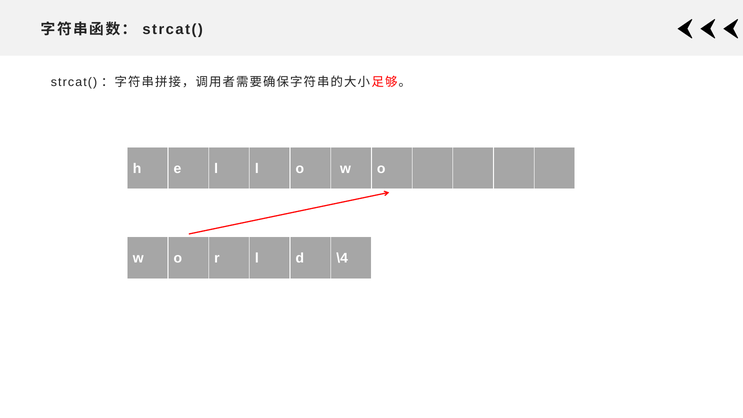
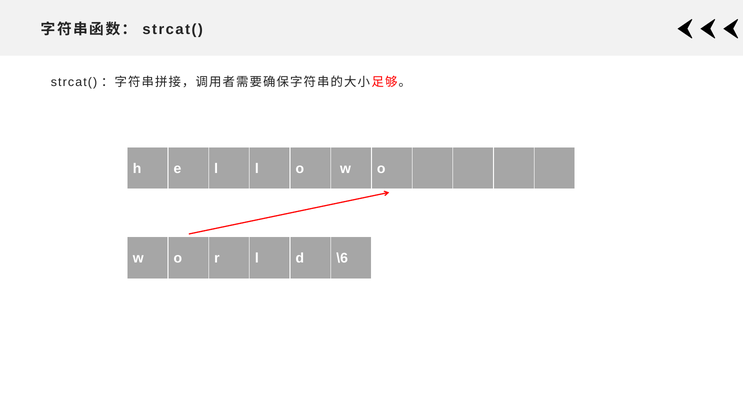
\4: \4 -> \6 (342, 258)
